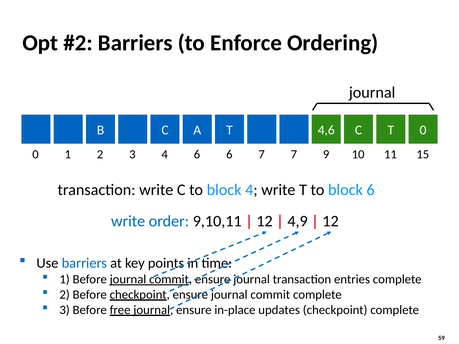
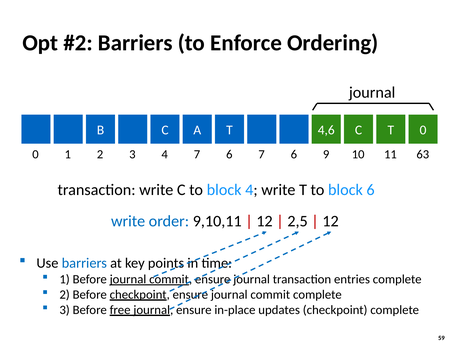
6: 6 -> 7 (197, 154)
7 7: 7 -> 6 (294, 154)
15: 15 -> 63 (423, 154)
4,9: 4,9 -> 2,5 (298, 221)
